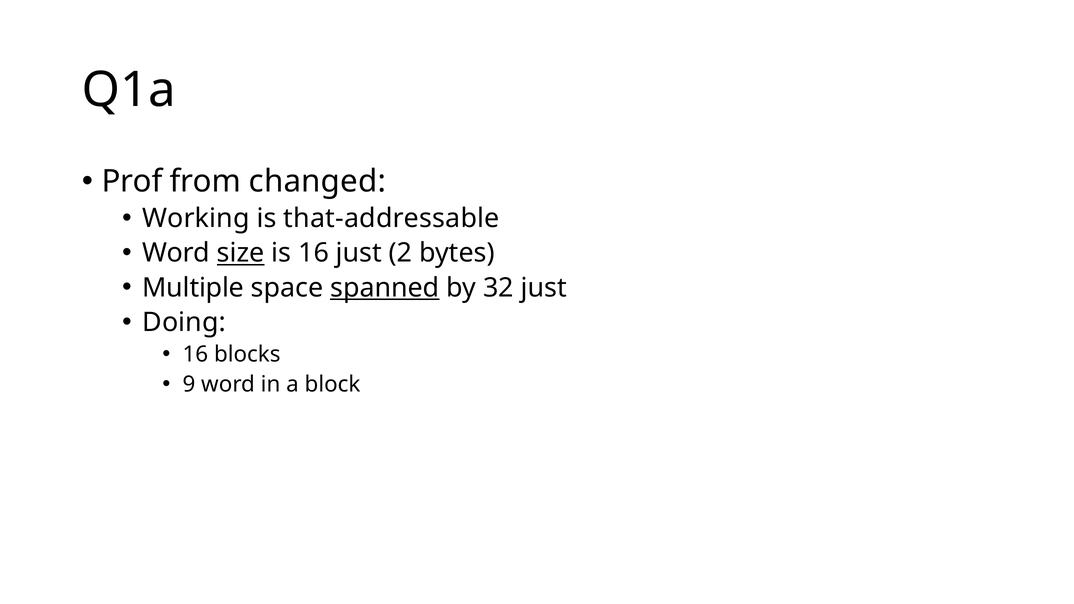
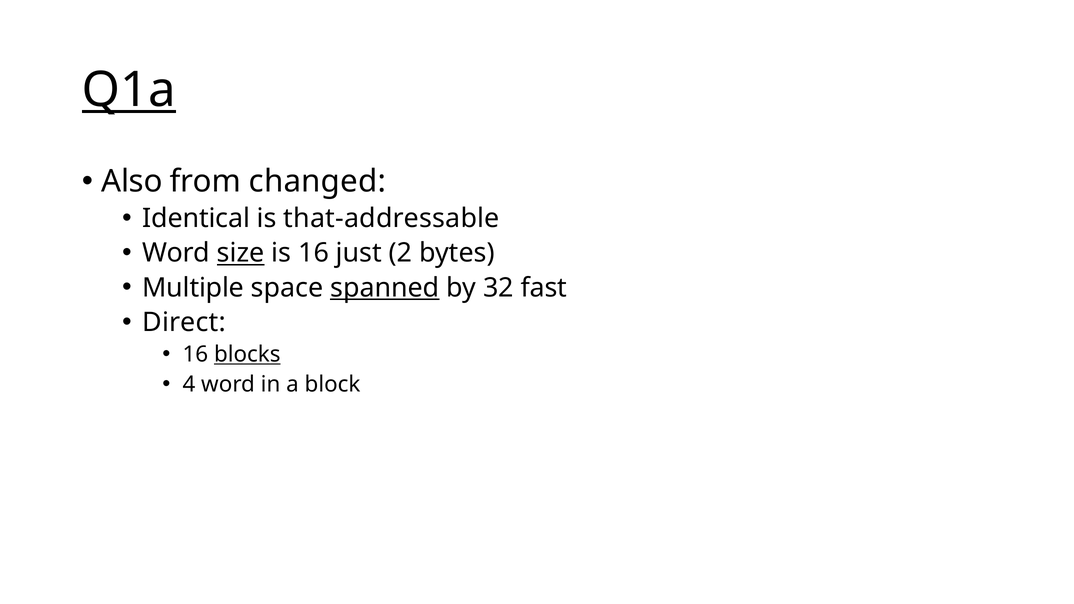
Q1a underline: none -> present (129, 90)
Prof: Prof -> Also (132, 182)
Working: Working -> Identical (196, 219)
32 just: just -> fast (544, 288)
Doing: Doing -> Direct (184, 322)
blocks underline: none -> present (247, 354)
9: 9 -> 4 (189, 384)
